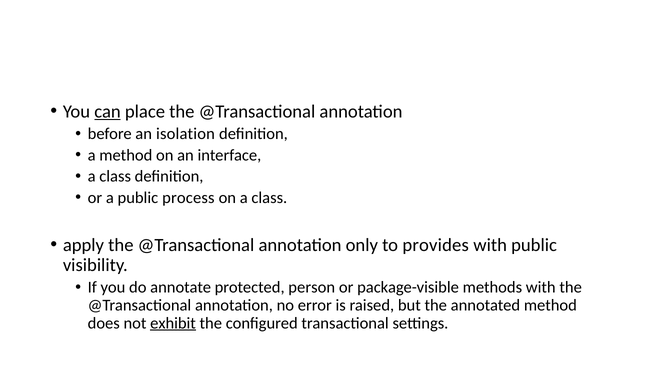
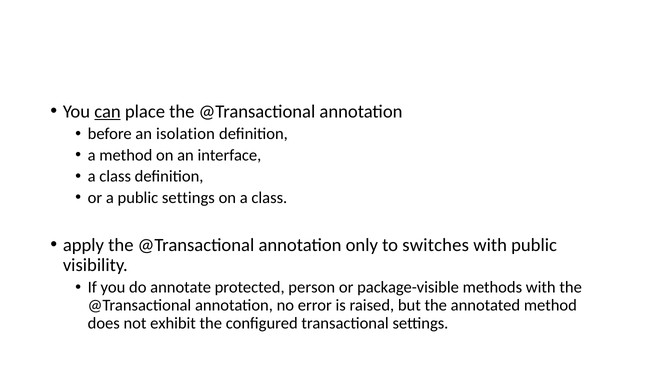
public process: process -> settings (188, 198)
provides: provides -> switches (436, 245)
exhibit underline: present -> none (173, 323)
